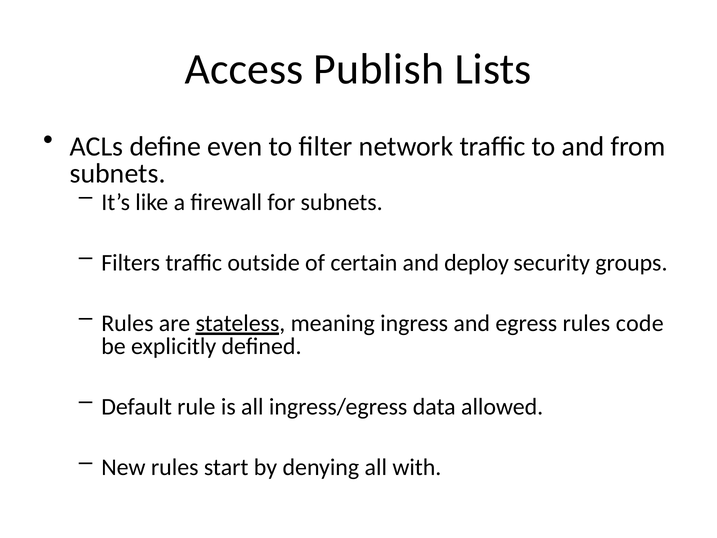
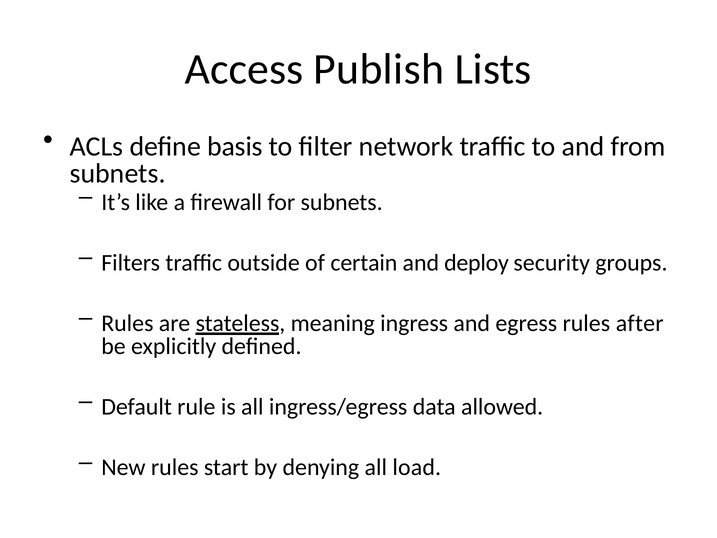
even: even -> basis (235, 147)
code: code -> after (640, 323)
with: with -> load (417, 467)
